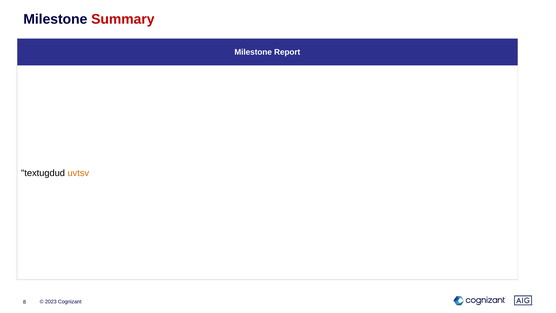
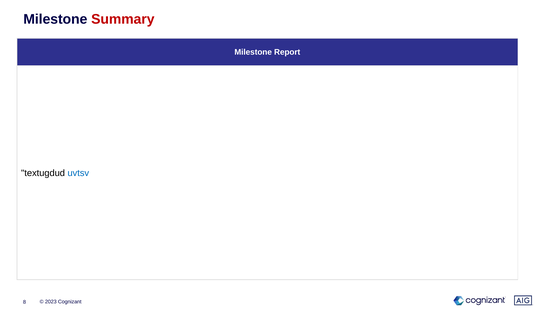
uvtsv colour: orange -> blue (78, 173)
